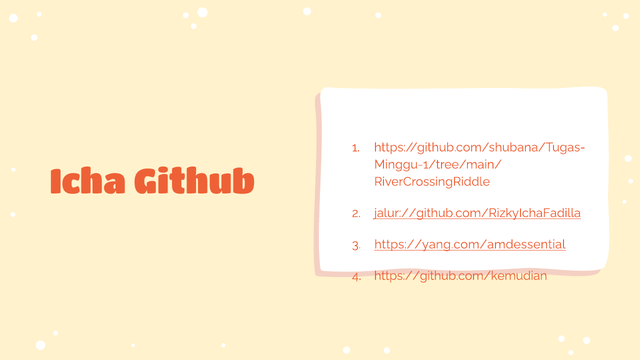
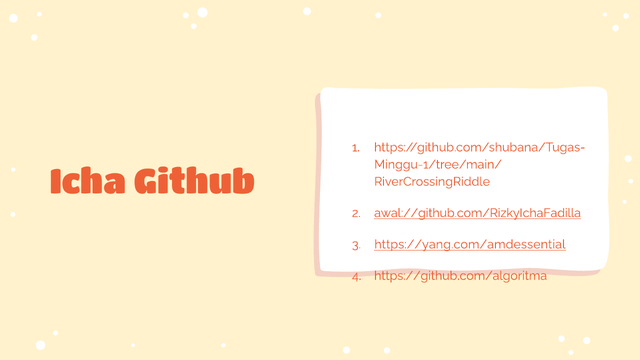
jalur://github.com/RizkyIchaFadilla: jalur://github.com/RizkyIchaFadilla -> awal://github.com/RizkyIchaFadilla (478, 213)
https://github.com/kemudian: https://github.com/kemudian -> https://github.com/algoritma (461, 276)
